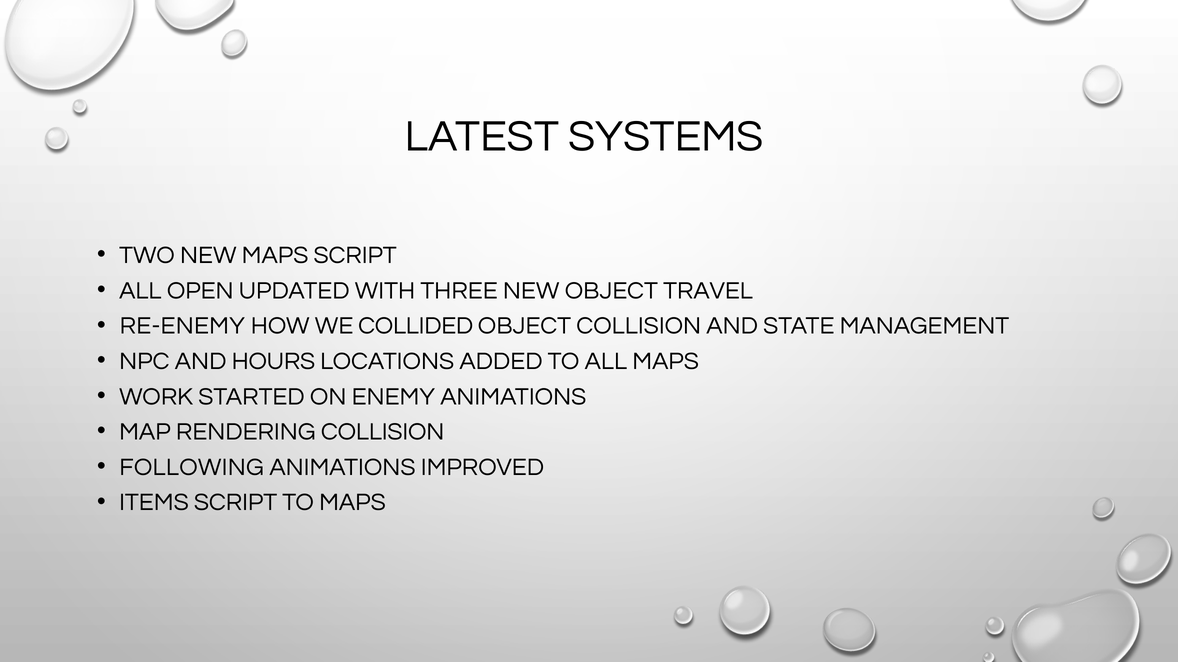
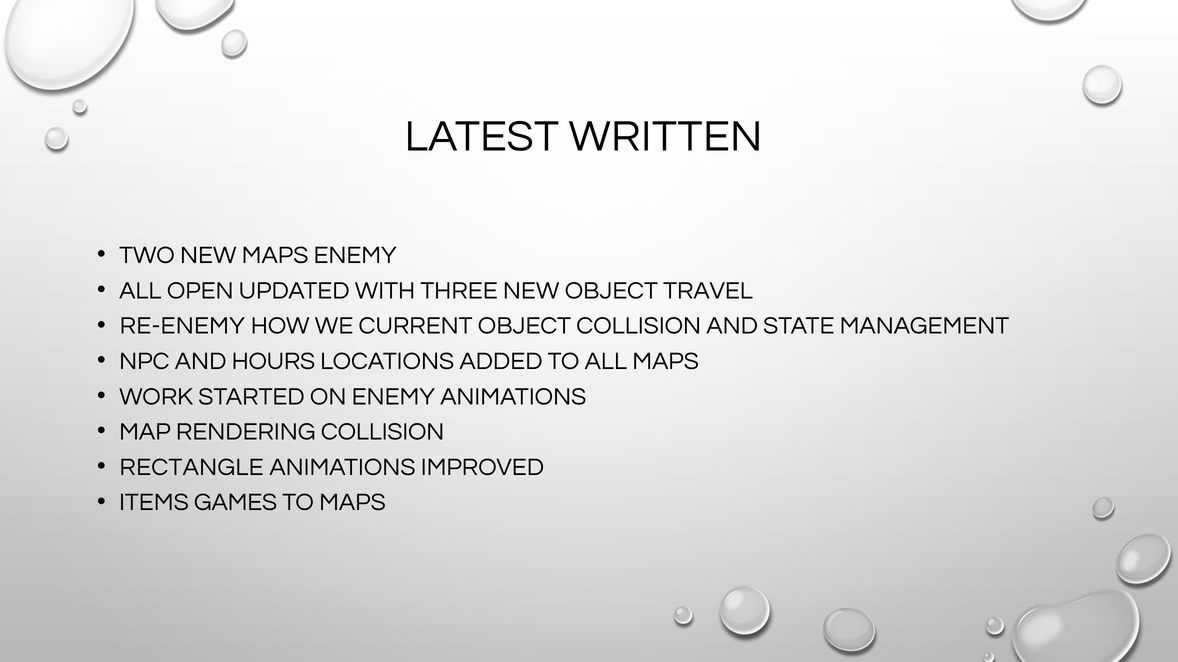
SYSTEMS: SYSTEMS -> WRITTEN (666, 137)
MAPS SCRIPT: SCRIPT -> ENEMY (355, 255)
COLLIDED: COLLIDED -> CURRENT (416, 326)
FOLLOWING: FOLLOWING -> RECTANGLE (192, 467)
ITEMS SCRIPT: SCRIPT -> GAMES (236, 503)
